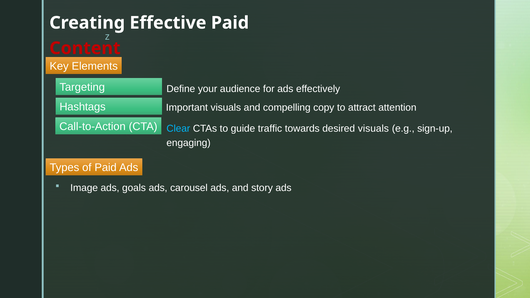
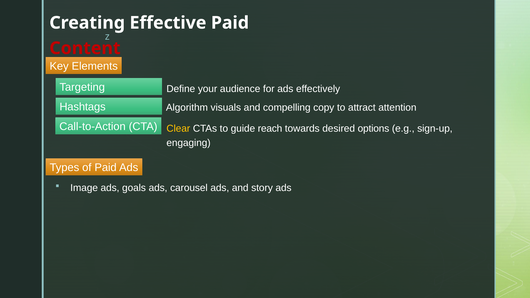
Important: Important -> Algorithm (187, 108)
Clear colour: light blue -> yellow (178, 129)
traffic: traffic -> reach (270, 129)
desired visuals: visuals -> options (373, 129)
